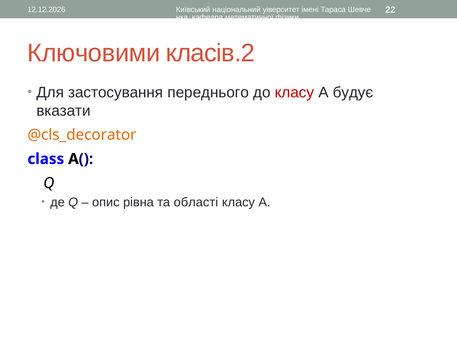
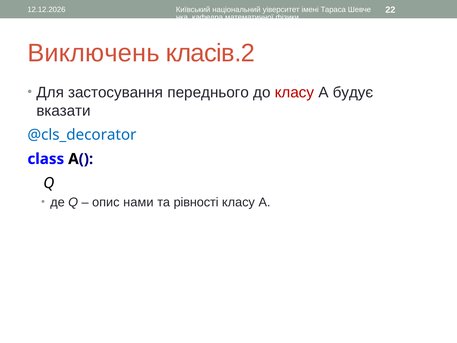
Ключовими: Ключовими -> Виключень (94, 53)
@cls_decorator colour: orange -> blue (82, 135)
рівна: рівна -> нами (138, 202)
області: області -> рівності (196, 202)
